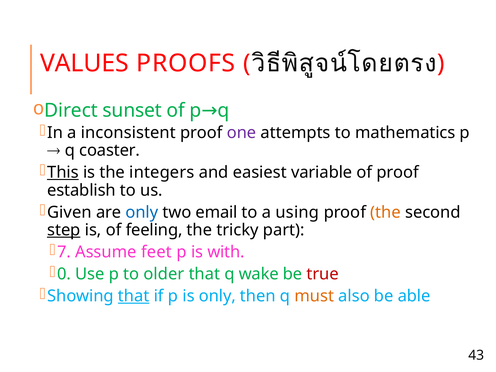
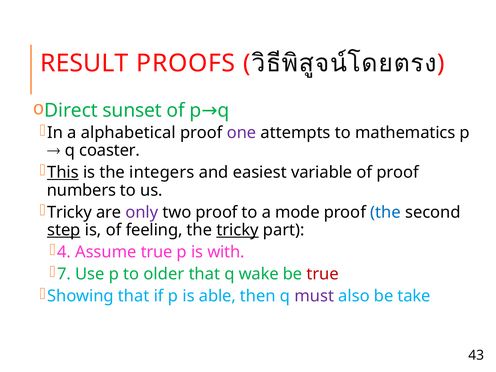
VALUES: VALUES -> RESULT (84, 63)
inconsistent: inconsistent -> alphabetical (128, 133)
establish: establish -> numbers (81, 190)
Given: Given -> Tricky (70, 212)
only colour: blue -> purple (142, 212)
two email: email -> proof (217, 212)
using: using -> mode (297, 212)
the colour: orange -> blue (386, 212)
tricky underline: none -> present (238, 230)
7: 7 -> 4 (64, 252)
Assume feet: feet -> true (157, 252)
0: 0 -> 7 (64, 274)
that underline: present -> none (134, 296)
is only: only -> able (217, 296)
must colour: orange -> purple (314, 296)
able: able -> take (414, 296)
